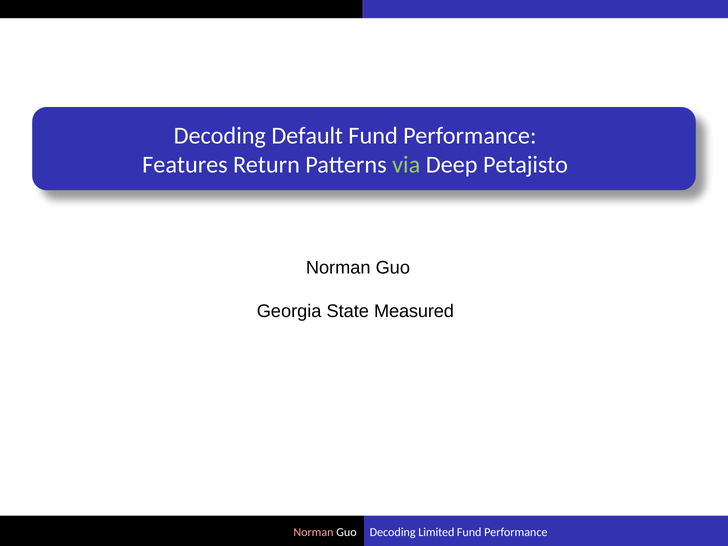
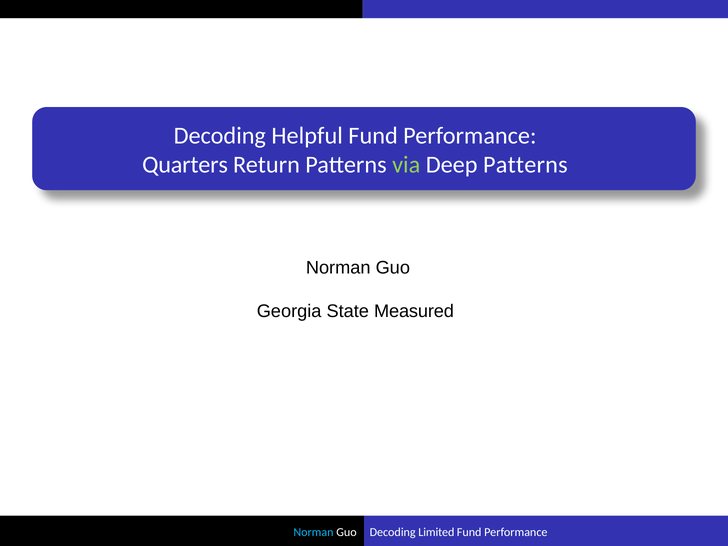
Default: Default -> Helpful (307, 136)
Features: Features -> Quarters (185, 165)
Deep Petajisto: Petajisto -> Patterns (525, 165)
Norman colour: pink -> light blue (313, 532)
